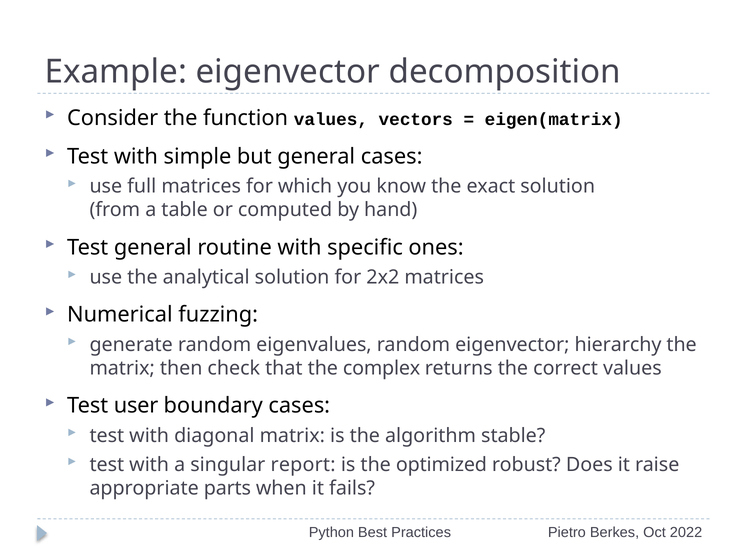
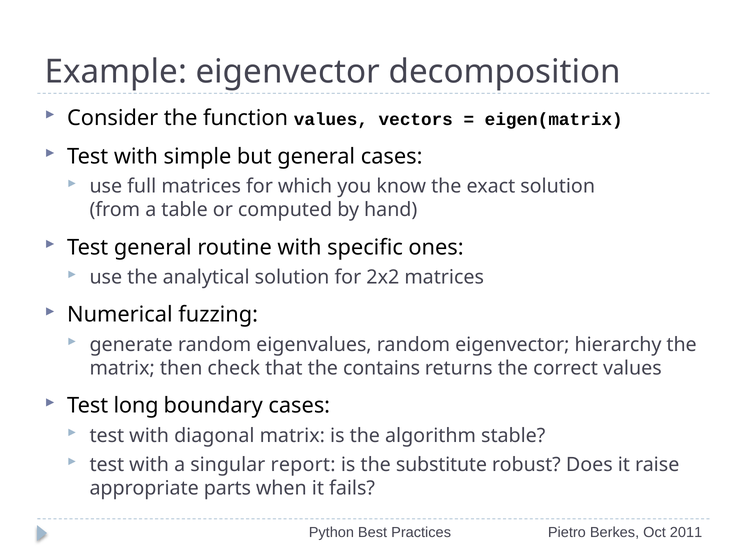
complex: complex -> contains (382, 368)
user: user -> long (136, 406)
optimized: optimized -> substitute (441, 465)
2022: 2022 -> 2011 (686, 533)
